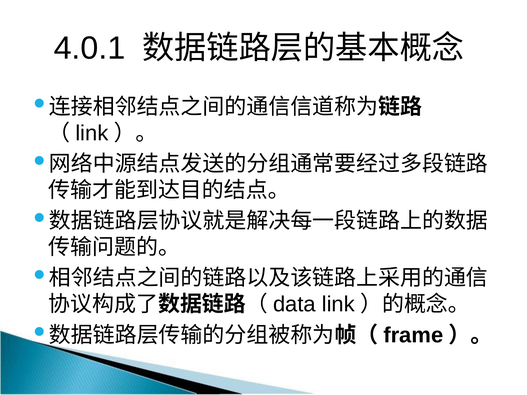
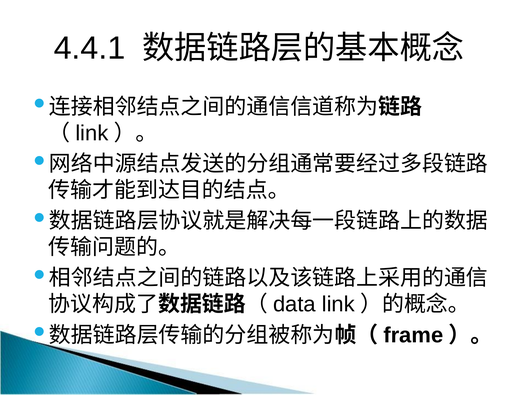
4.0.1: 4.0.1 -> 4.4.1 (90, 48)
